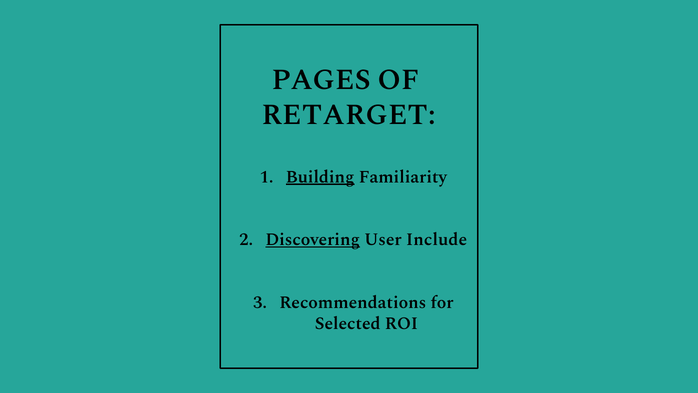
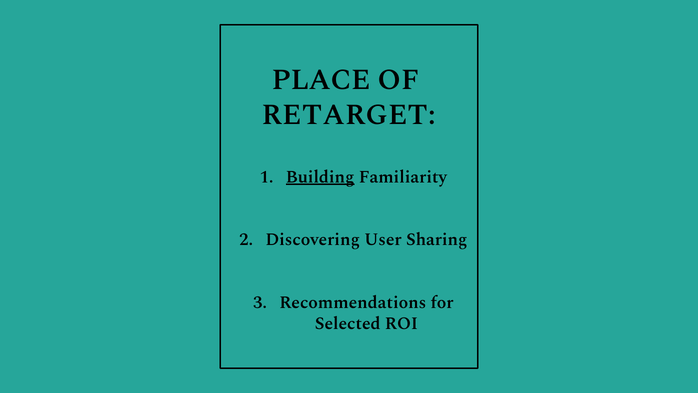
PAGES: PAGES -> PLACE (321, 80)
Discovering underline: present -> none (313, 239)
Include: Include -> Sharing (437, 239)
